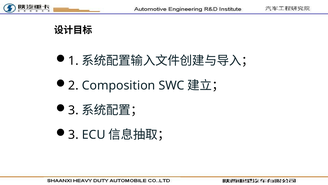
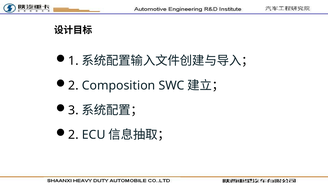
3: 3 -> 2 (73, 134)
